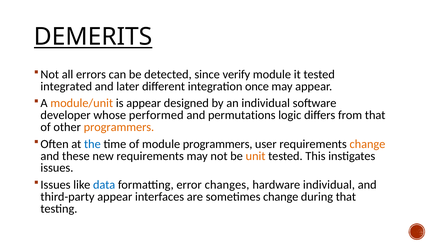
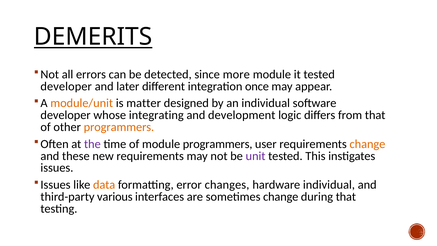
verify: verify -> more (236, 74)
integrated: integrated -> developer (66, 86)
is appear: appear -> matter (144, 103)
performed: performed -> integrating (156, 115)
permutations: permutations -> development (242, 115)
the colour: blue -> purple (92, 144)
unit colour: orange -> purple (256, 156)
data colour: blue -> orange (104, 185)
third-party appear: appear -> various (115, 197)
